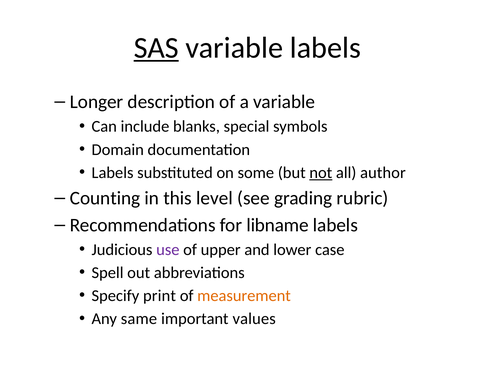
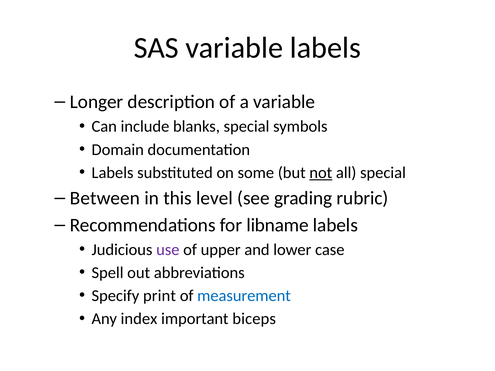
SAS underline: present -> none (156, 48)
all author: author -> special (383, 173)
Counting: Counting -> Between (105, 198)
measurement colour: orange -> blue (244, 296)
same: same -> index (139, 319)
values: values -> biceps (254, 319)
